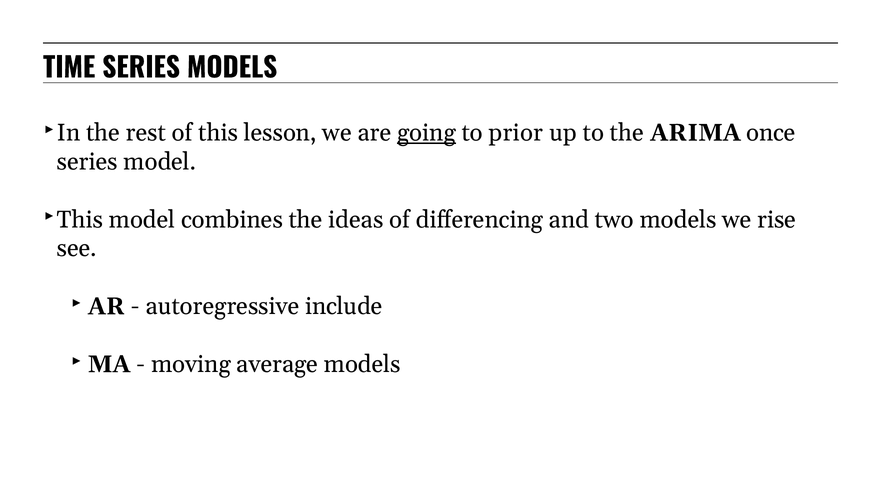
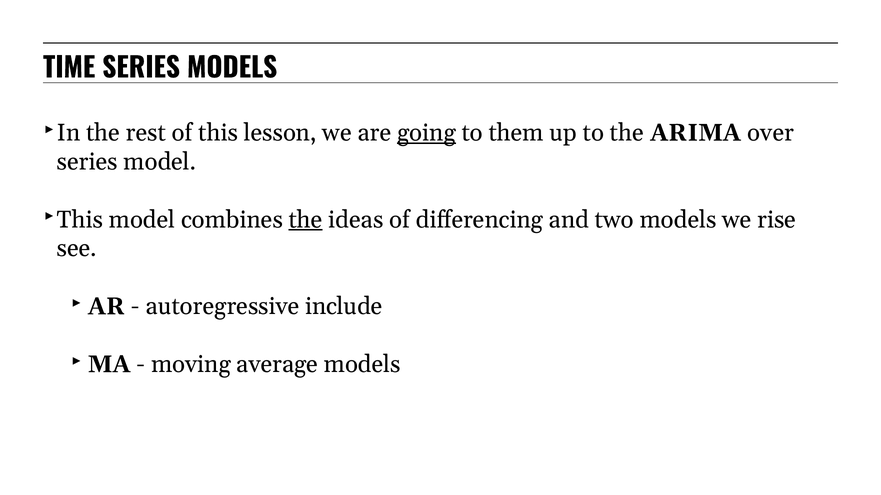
prior: prior -> them (516, 133)
once: once -> over (771, 133)
the underline: none -> present (306, 219)
